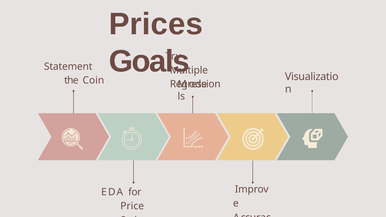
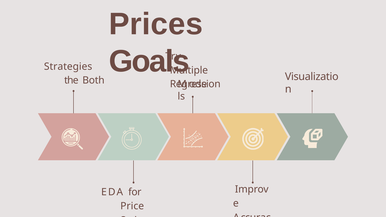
Statement: Statement -> Strategies (68, 67)
Coin: Coin -> Both (93, 80)
